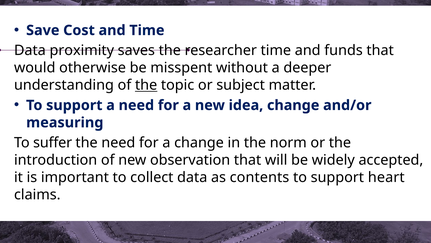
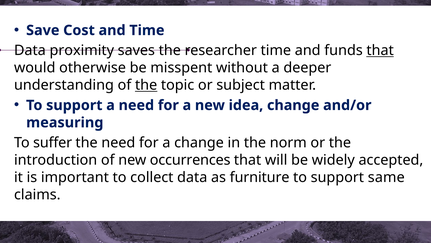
that underline: none -> present (380, 50)
observation: observation -> occurrences (190, 160)
contents: contents -> furniture (260, 177)
heart: heart -> same (386, 177)
